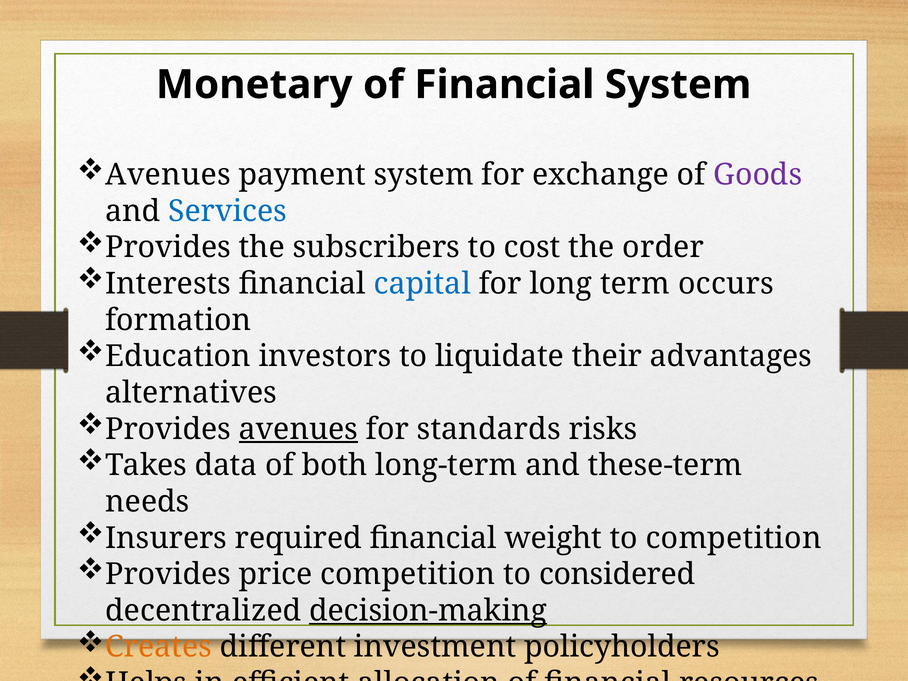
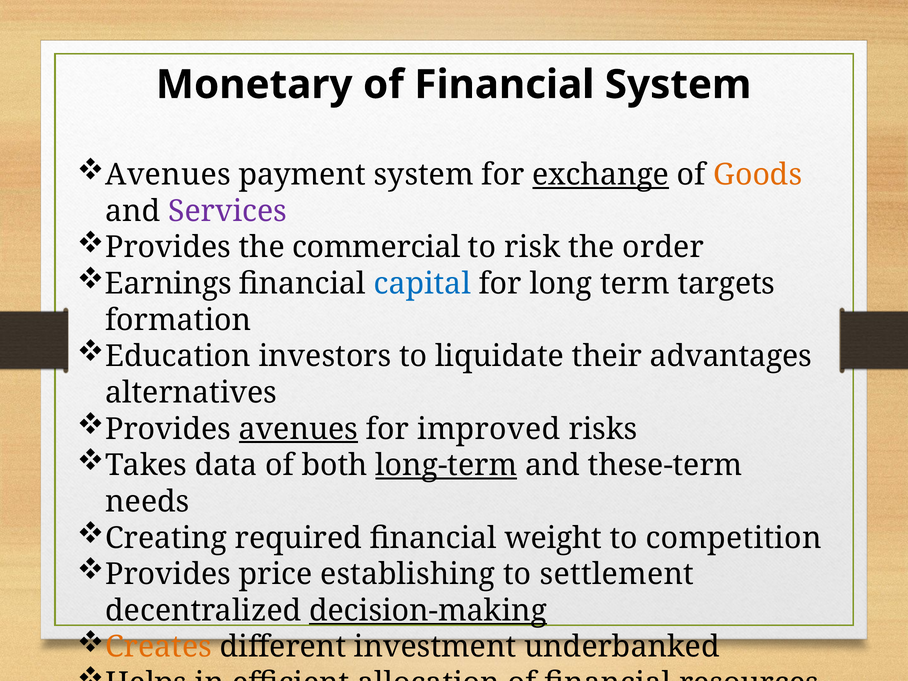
exchange underline: none -> present (601, 175)
Goods colour: purple -> orange (758, 175)
Services colour: blue -> purple (228, 211)
subscribers: subscribers -> commercial (377, 247)
cost: cost -> risk (532, 247)
Interests: Interests -> Earnings (168, 284)
occurs: occurs -> targets (726, 284)
standards: standards -> improved (489, 429)
long-term underline: none -> present (446, 465)
Insurers: Insurers -> Creating (166, 538)
price competition: competition -> establishing (408, 574)
considered: considered -> settlement (617, 574)
policyholders: policyholders -> underbanked (622, 647)
